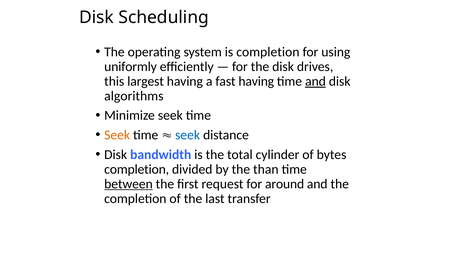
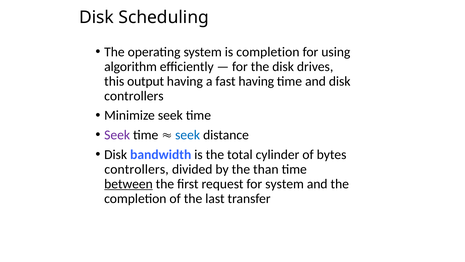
uniformly: uniformly -> algorithm (131, 67)
largest: largest -> output (146, 81)
and underline: present -> none (315, 81)
algorithms: algorithms -> controllers (134, 96)
Seek colour: orange -> purple (117, 135)
completion: completion -> controllers (137, 169)
for around: around -> system (285, 184)
